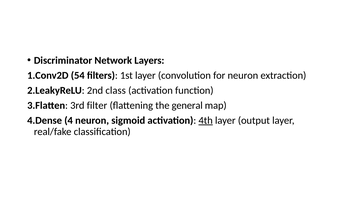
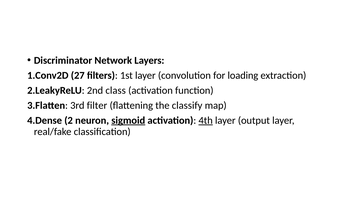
54: 54 -> 27 (78, 75)
for neuron: neuron -> loading (243, 75)
general: general -> classify (187, 105)
4: 4 -> 2 (69, 120)
sigmoid underline: none -> present (128, 120)
